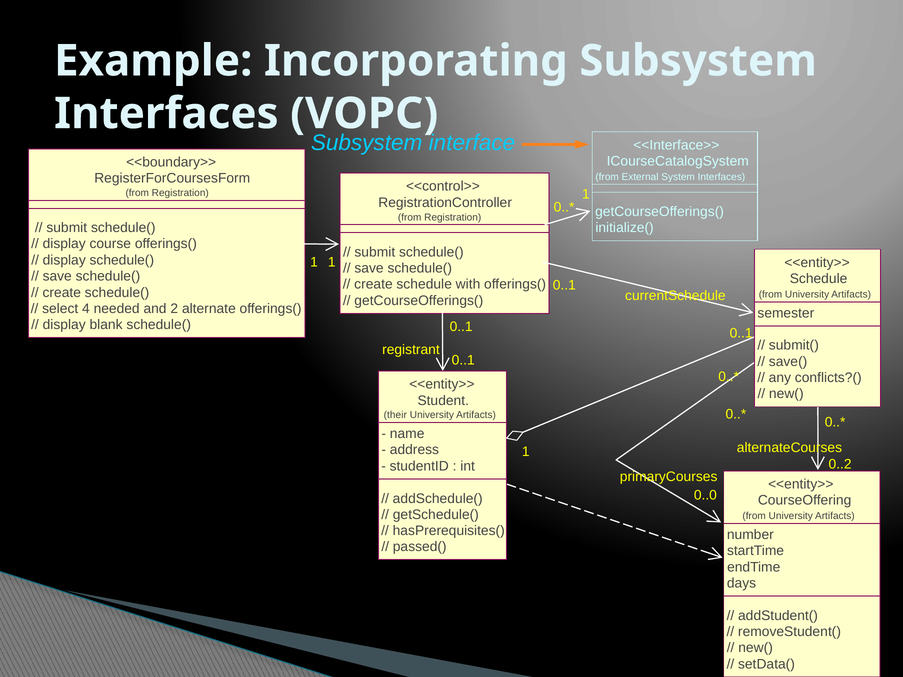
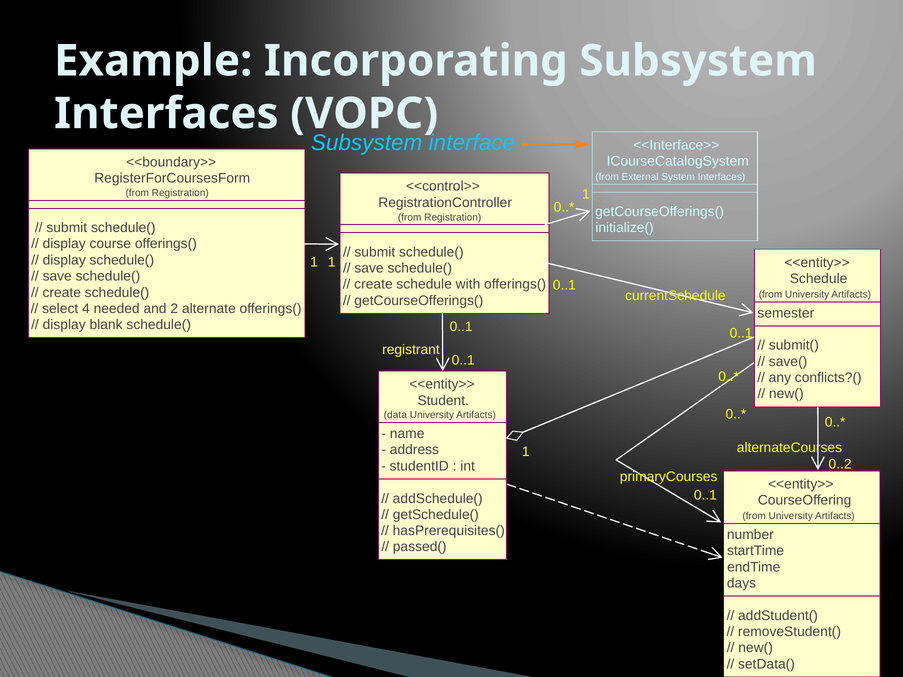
their: their -> data (395, 415)
0..0: 0..0 -> 0..1 (705, 496)
